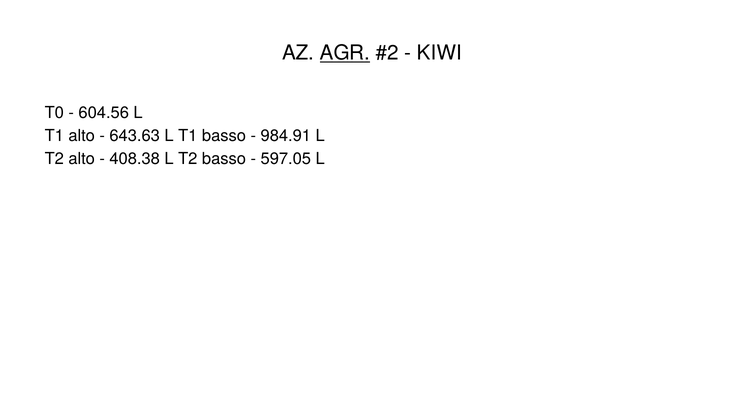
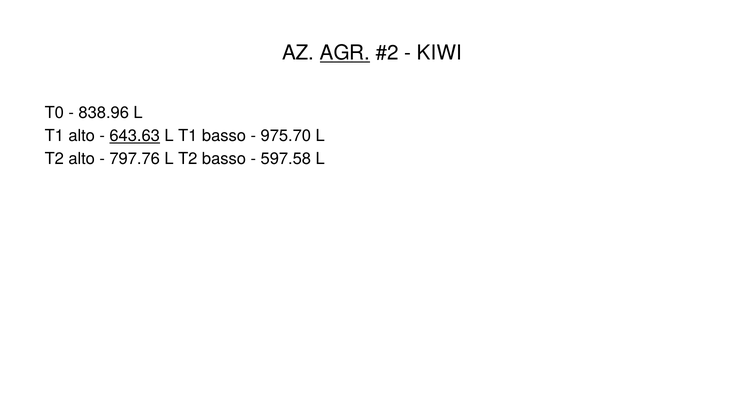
604.56: 604.56 -> 838.96 (104, 112)
643.63 underline: none -> present (135, 136)
984.91: 984.91 -> 975.70 (286, 136)
408.38: 408.38 -> 797.76 (135, 159)
597.05: 597.05 -> 597.58 (286, 159)
